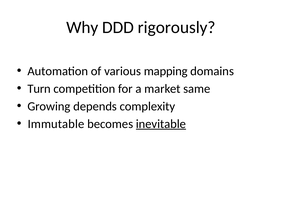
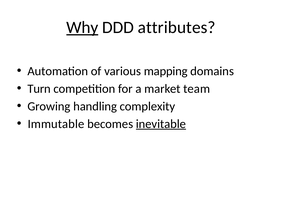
Why underline: none -> present (82, 27)
rigorously: rigorously -> attributes (177, 27)
same: same -> team (197, 88)
depends: depends -> handling (95, 106)
